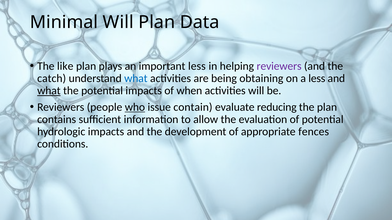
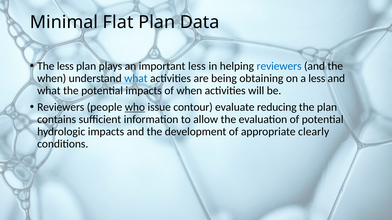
Minimal Will: Will -> Flat (118, 22)
The like: like -> less (65, 66)
reviewers colour: purple -> blue (279, 66)
catch: catch -> when (52, 79)
what underline: present -> none (49, 91)
contain: contain -> contour (193, 107)
fences: fences -> clearly (314, 132)
